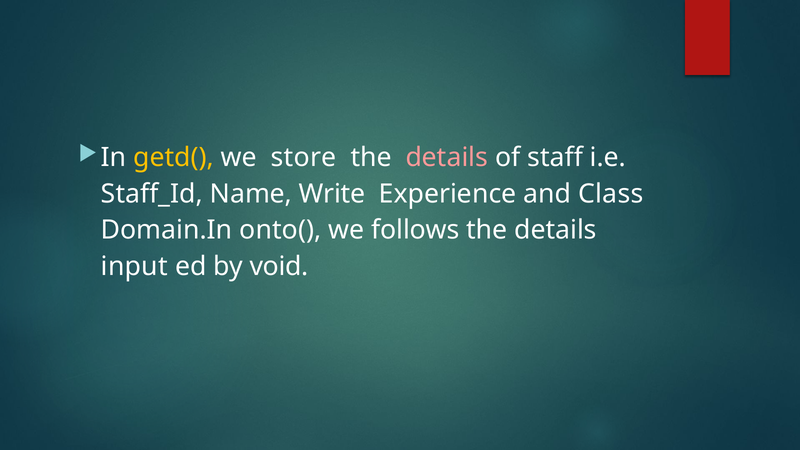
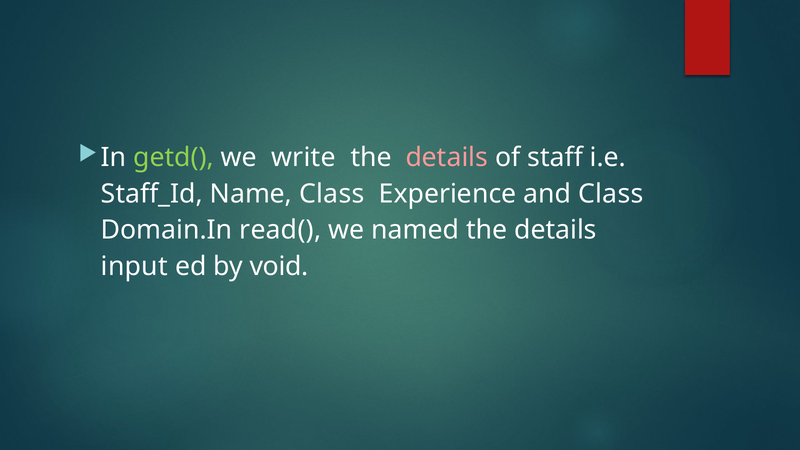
getd( colour: yellow -> light green (174, 157)
store: store -> write (304, 157)
Name Write: Write -> Class (332, 194)
onto(: onto( -> read( (280, 230)
follows: follows -> named (415, 230)
